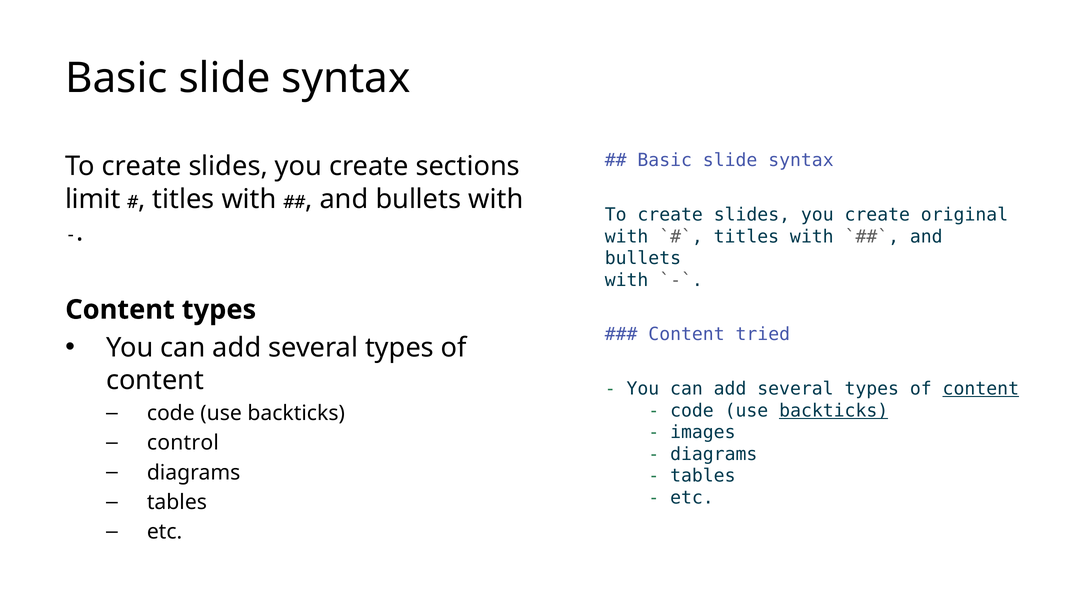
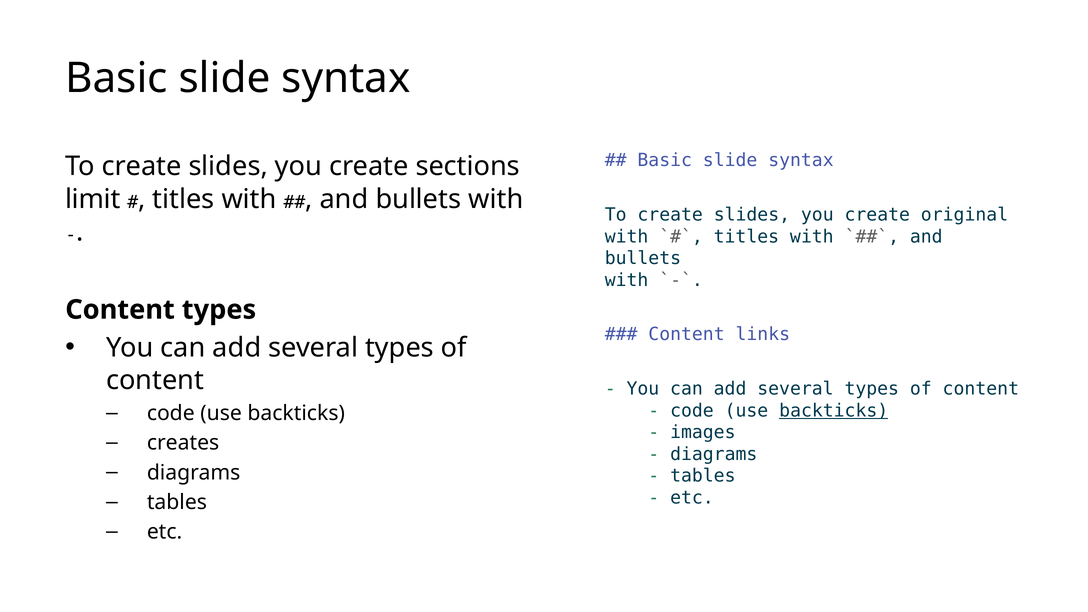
tried: tried -> links (763, 334)
content underline: present -> none (981, 389)
control: control -> creates (183, 443)
